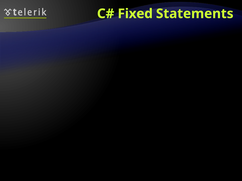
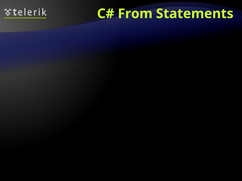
Fixed: Fixed -> From (135, 14)
